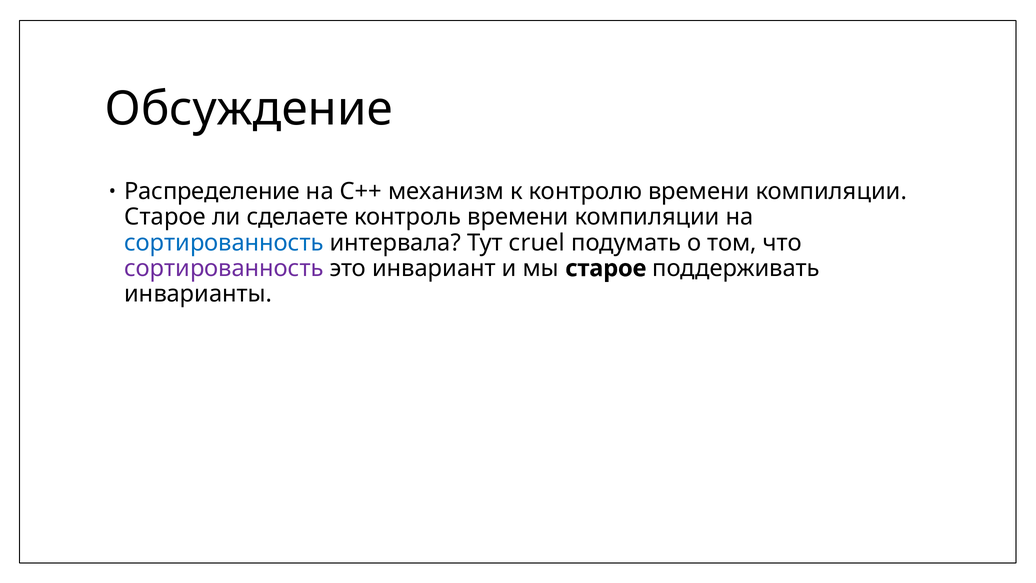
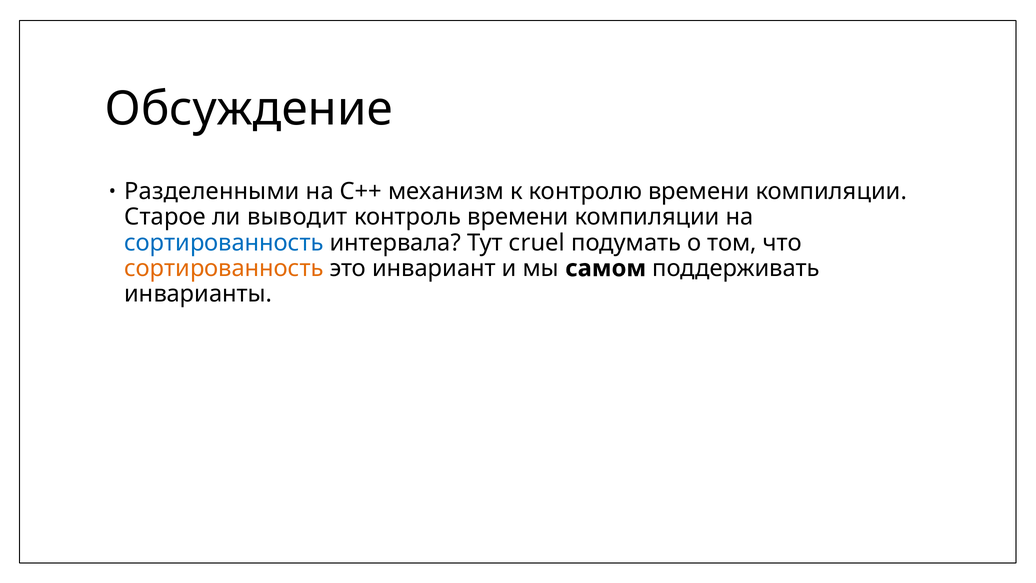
Распределение: Распределение -> Разделенными (212, 191)
сделаете: сделаете -> выводит (297, 217)
сортированность colour: purple -> orange (224, 268)
мы старое: старое -> самом (606, 268)
